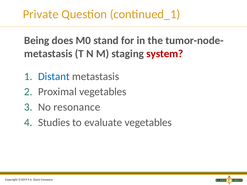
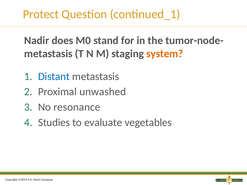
Private: Private -> Protect (41, 14)
Being: Being -> Nadir (37, 40)
system colour: red -> orange (165, 54)
Proximal vegetables: vegetables -> unwashed (103, 92)
